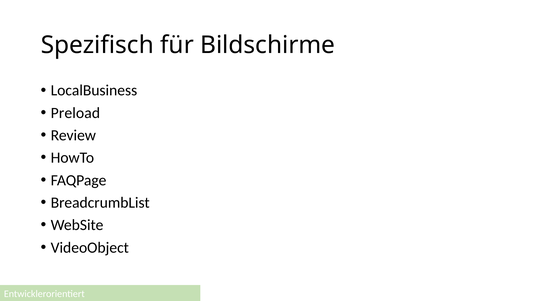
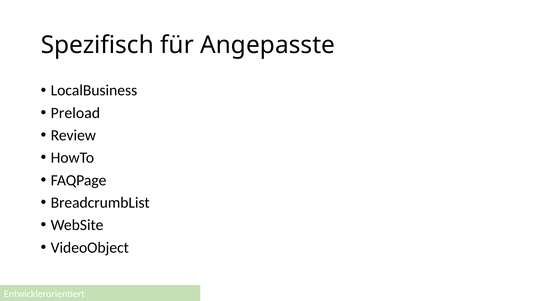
Bildschirme: Bildschirme -> Angepasste (268, 45)
